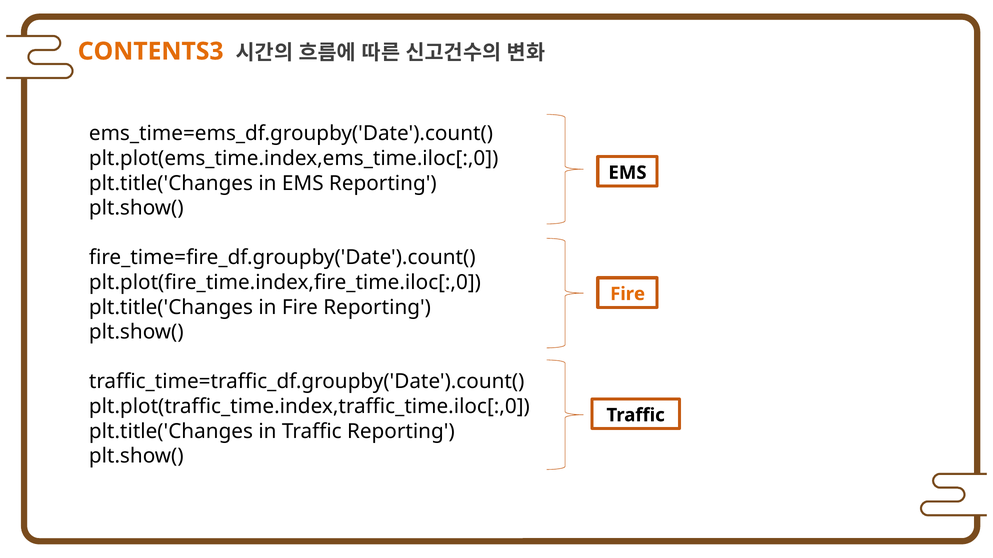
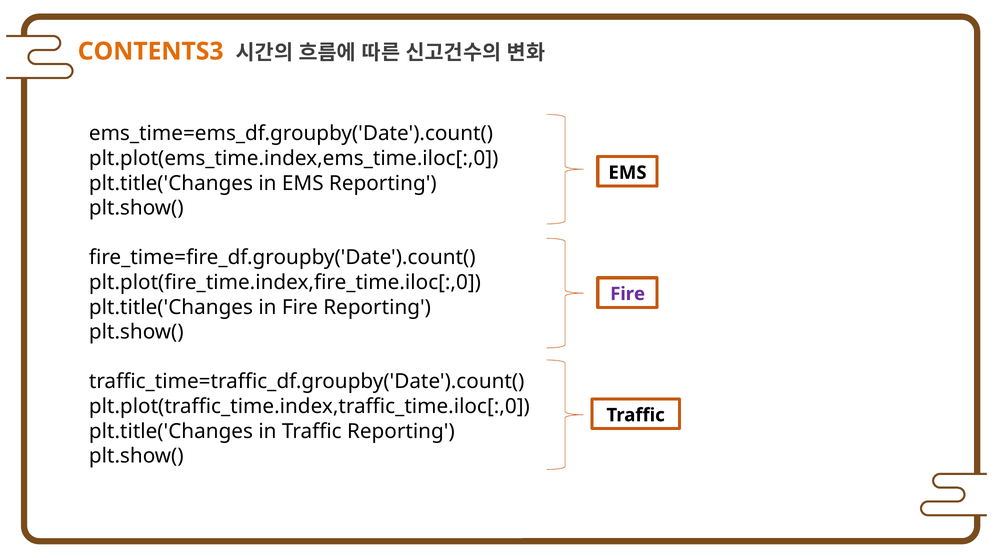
Fire colour: orange -> purple (628, 294)
